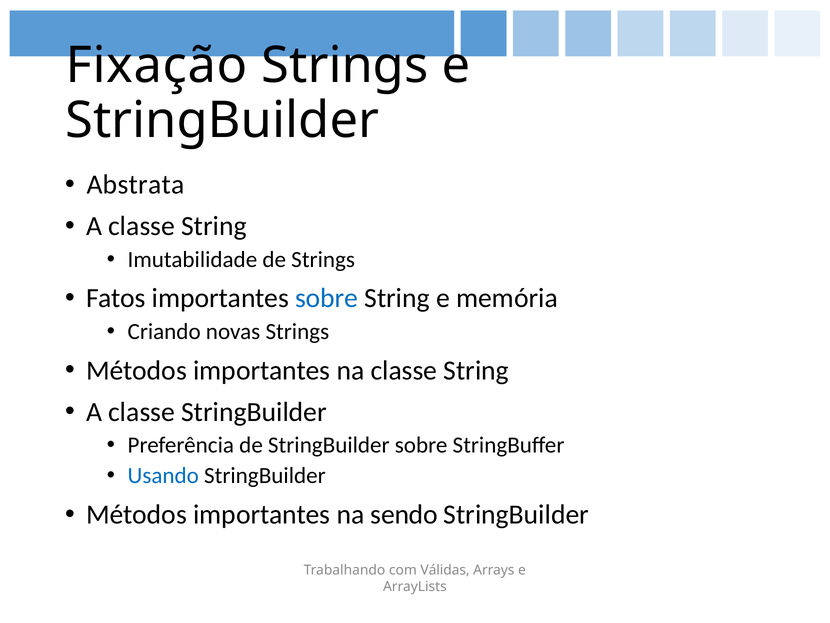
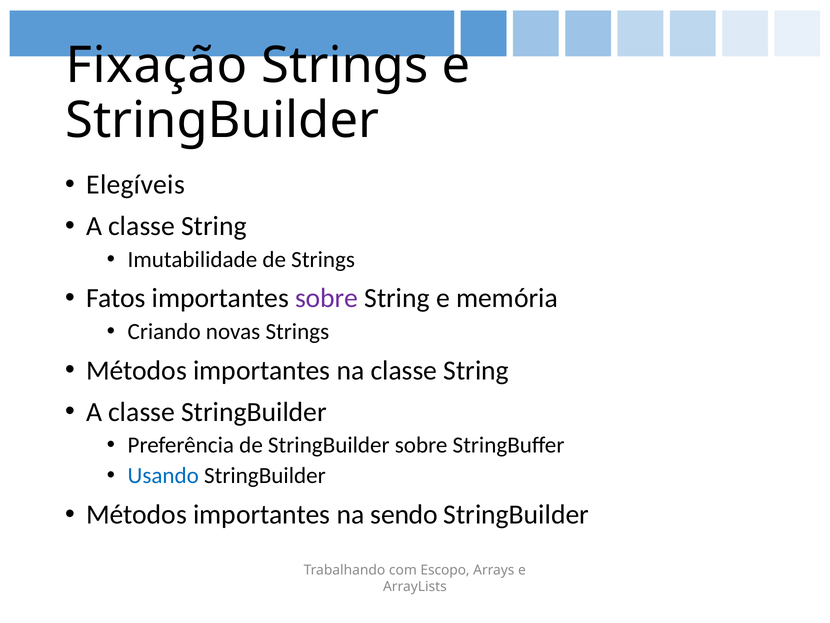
Abstrata: Abstrata -> Elegíveis (136, 185)
sobre colour: blue -> purple (327, 298)
Válidas: Válidas -> Escopo (445, 570)
